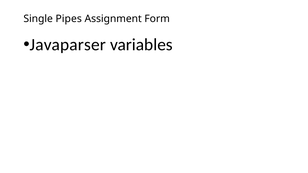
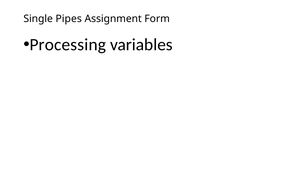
Javaparser: Javaparser -> Processing (68, 45)
